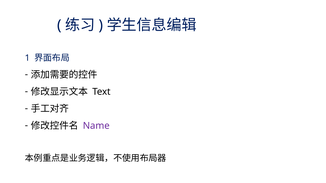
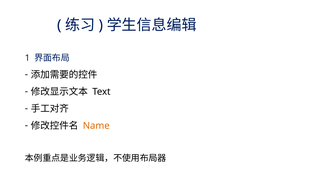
Name colour: purple -> orange (96, 126)
